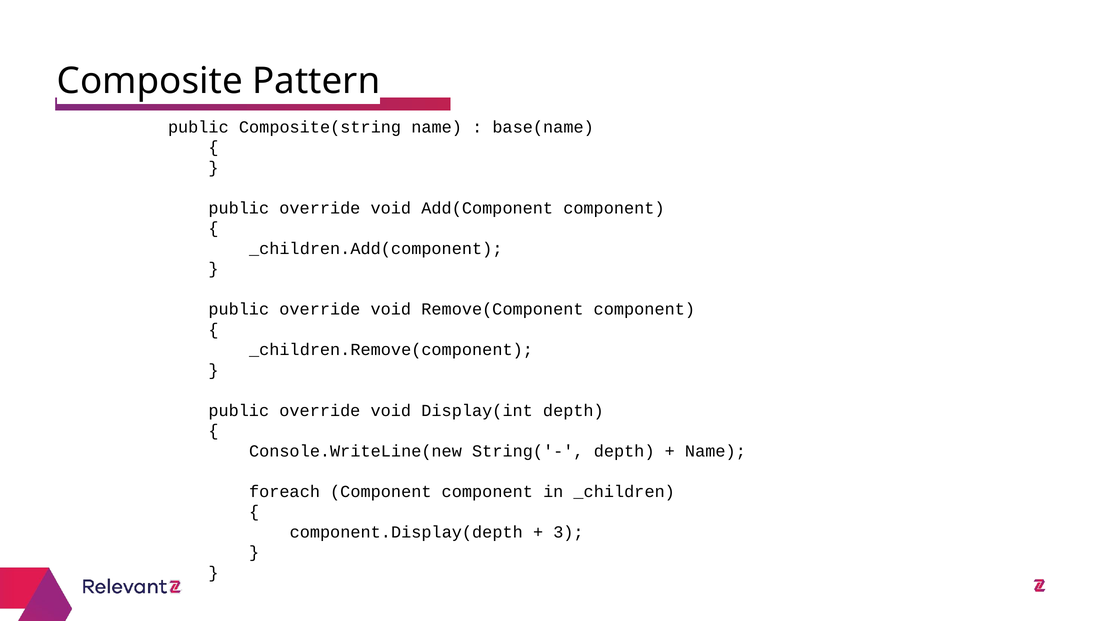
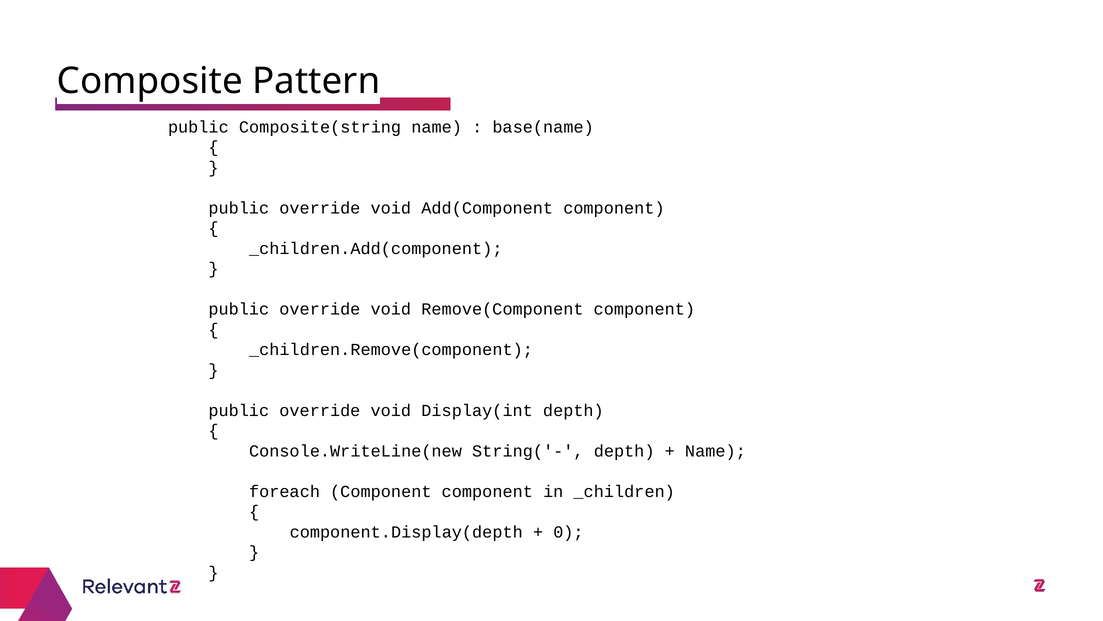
3: 3 -> 0 (568, 532)
